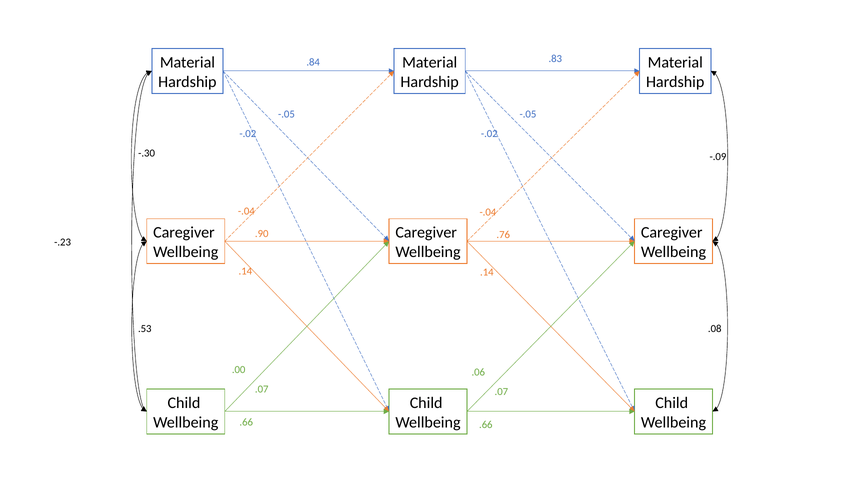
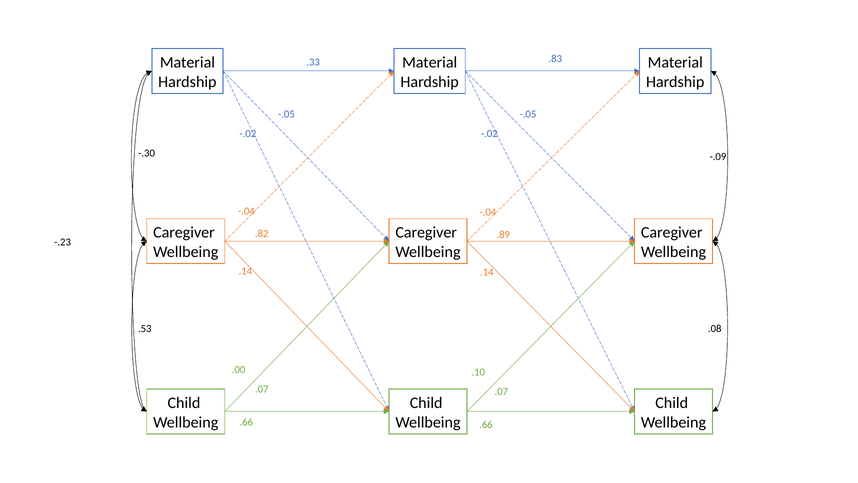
.84: .84 -> .33 (313, 62)
.90: .90 -> .82 (262, 234)
.76: .76 -> .89 (503, 235)
.06: .06 -> .10 (478, 372)
